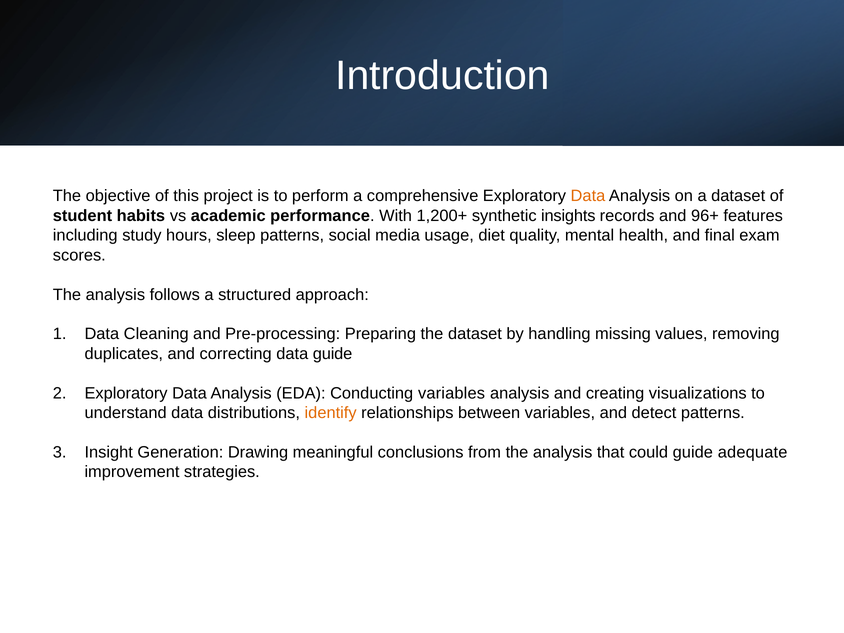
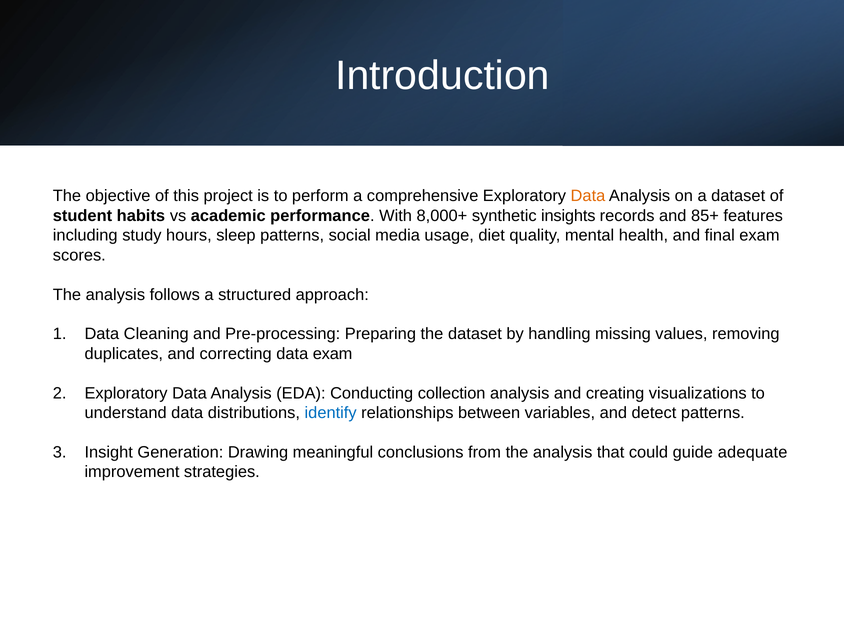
1,200+: 1,200+ -> 8,000+ (442, 216)
96+: 96+ -> 85+ (705, 216)
data guide: guide -> exam (333, 354)
Conducting variables: variables -> collection (452, 393)
identify colour: orange -> blue (331, 413)
